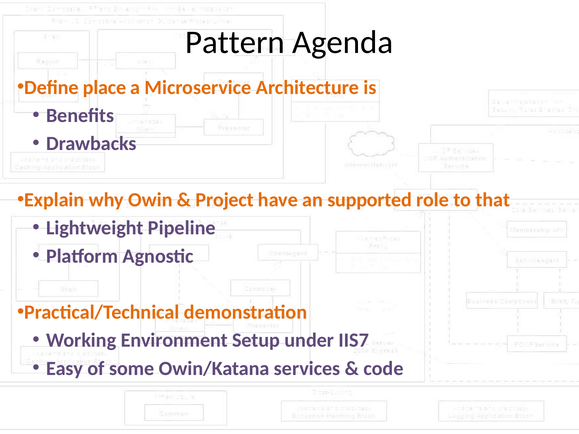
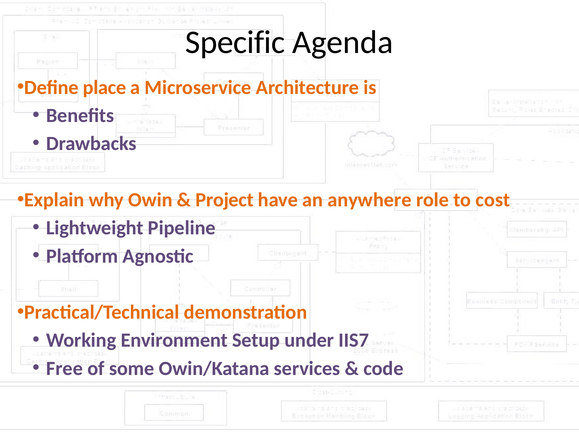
Pattern: Pattern -> Specific (235, 42)
supported: supported -> anywhere (370, 200)
that: that -> cost (493, 200)
Easy: Easy -> Free (64, 369)
